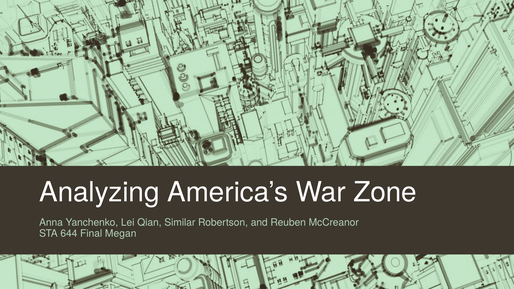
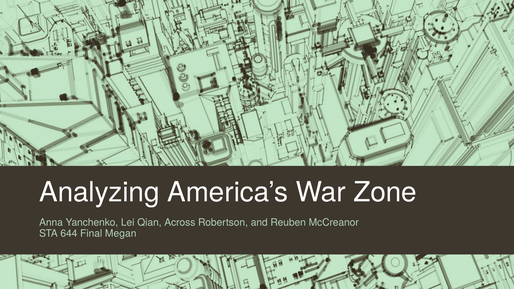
Similar: Similar -> Across (180, 223)
